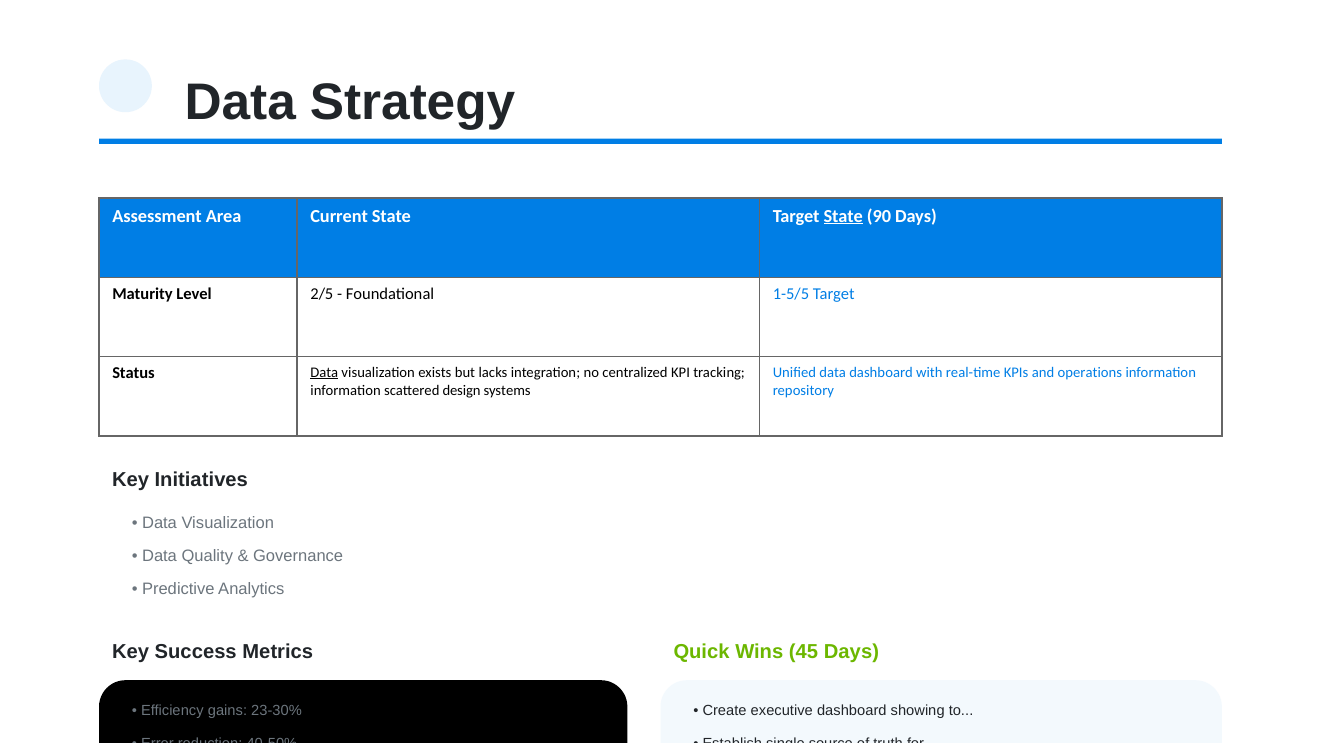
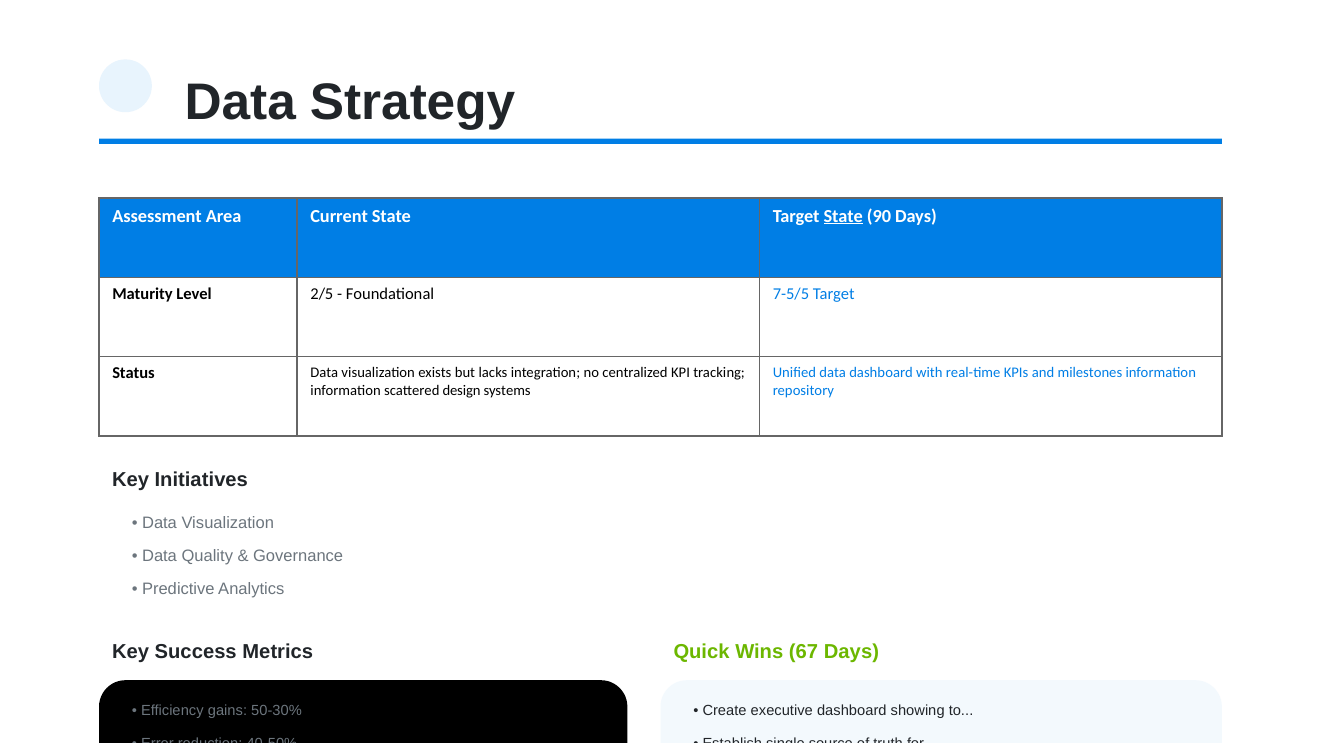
1-5/5: 1-5/5 -> 7-5/5 (791, 294)
operations: operations -> milestones (1090, 373)
Data underline: present -> none (324, 373)
45: 45 -> 67 (804, 652)
23-30%: 23-30% -> 50-30% (276, 710)
